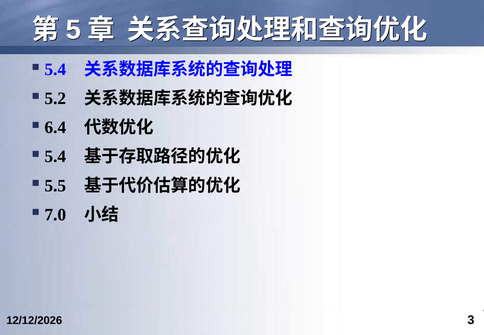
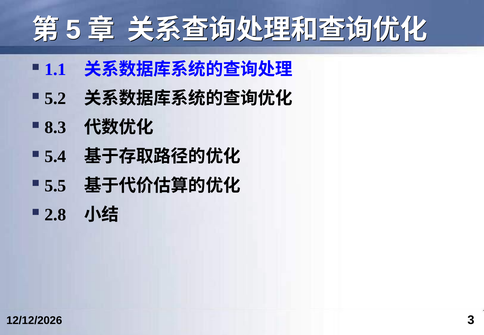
5.4: 5.4 -> 1.1 (55, 70)
6.4: 6.4 -> 8.3 (55, 128)
7.0: 7.0 -> 2.8 (55, 215)
